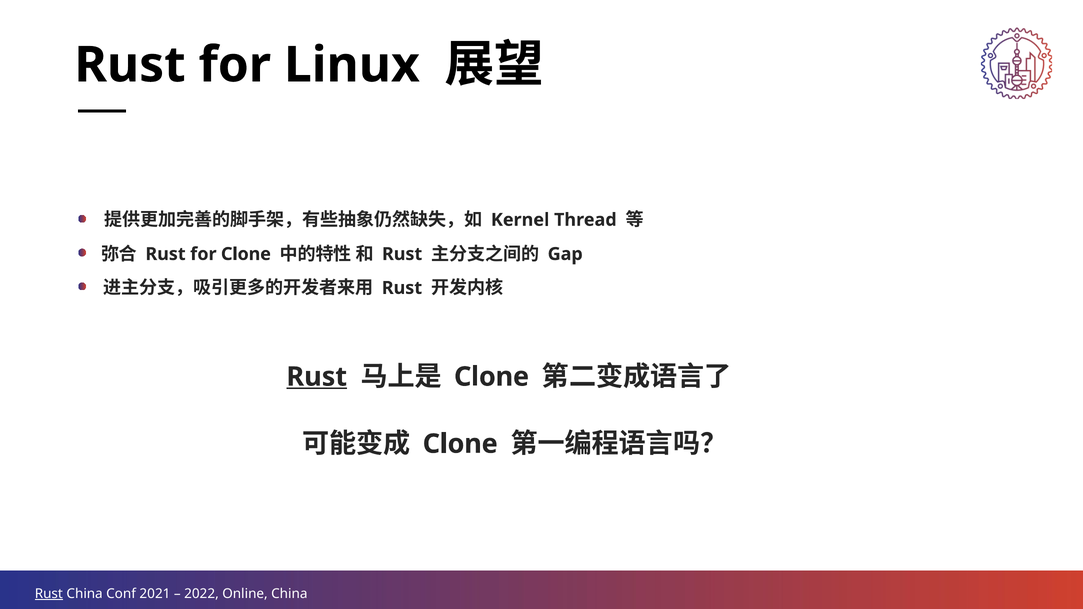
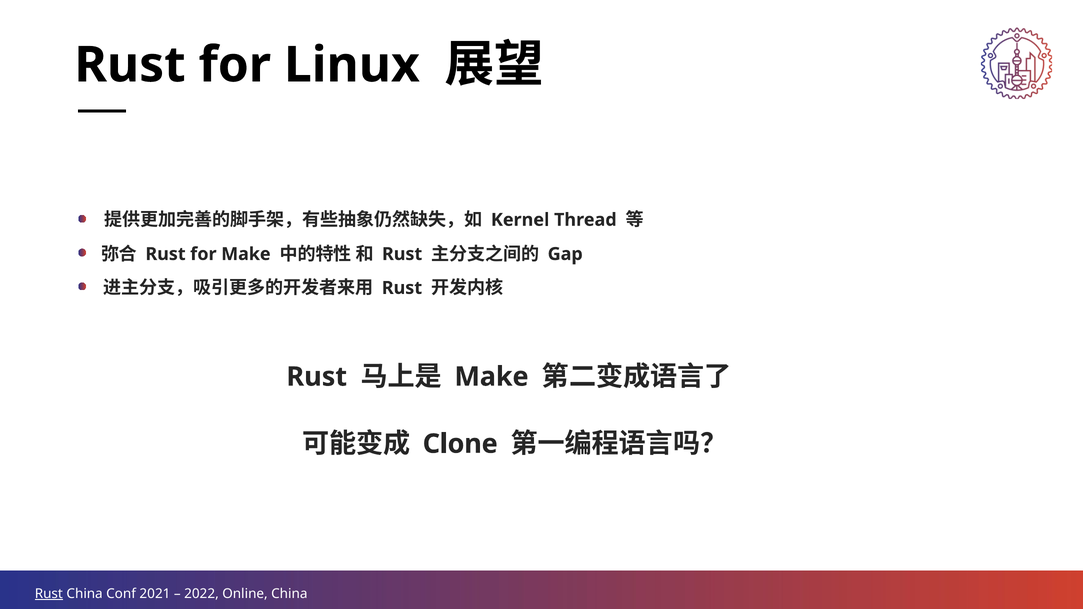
for Clone: Clone -> Make (246, 254)
Rust underline: present -> none (317, 377)
Clone: Clone -> Make (491, 377)
